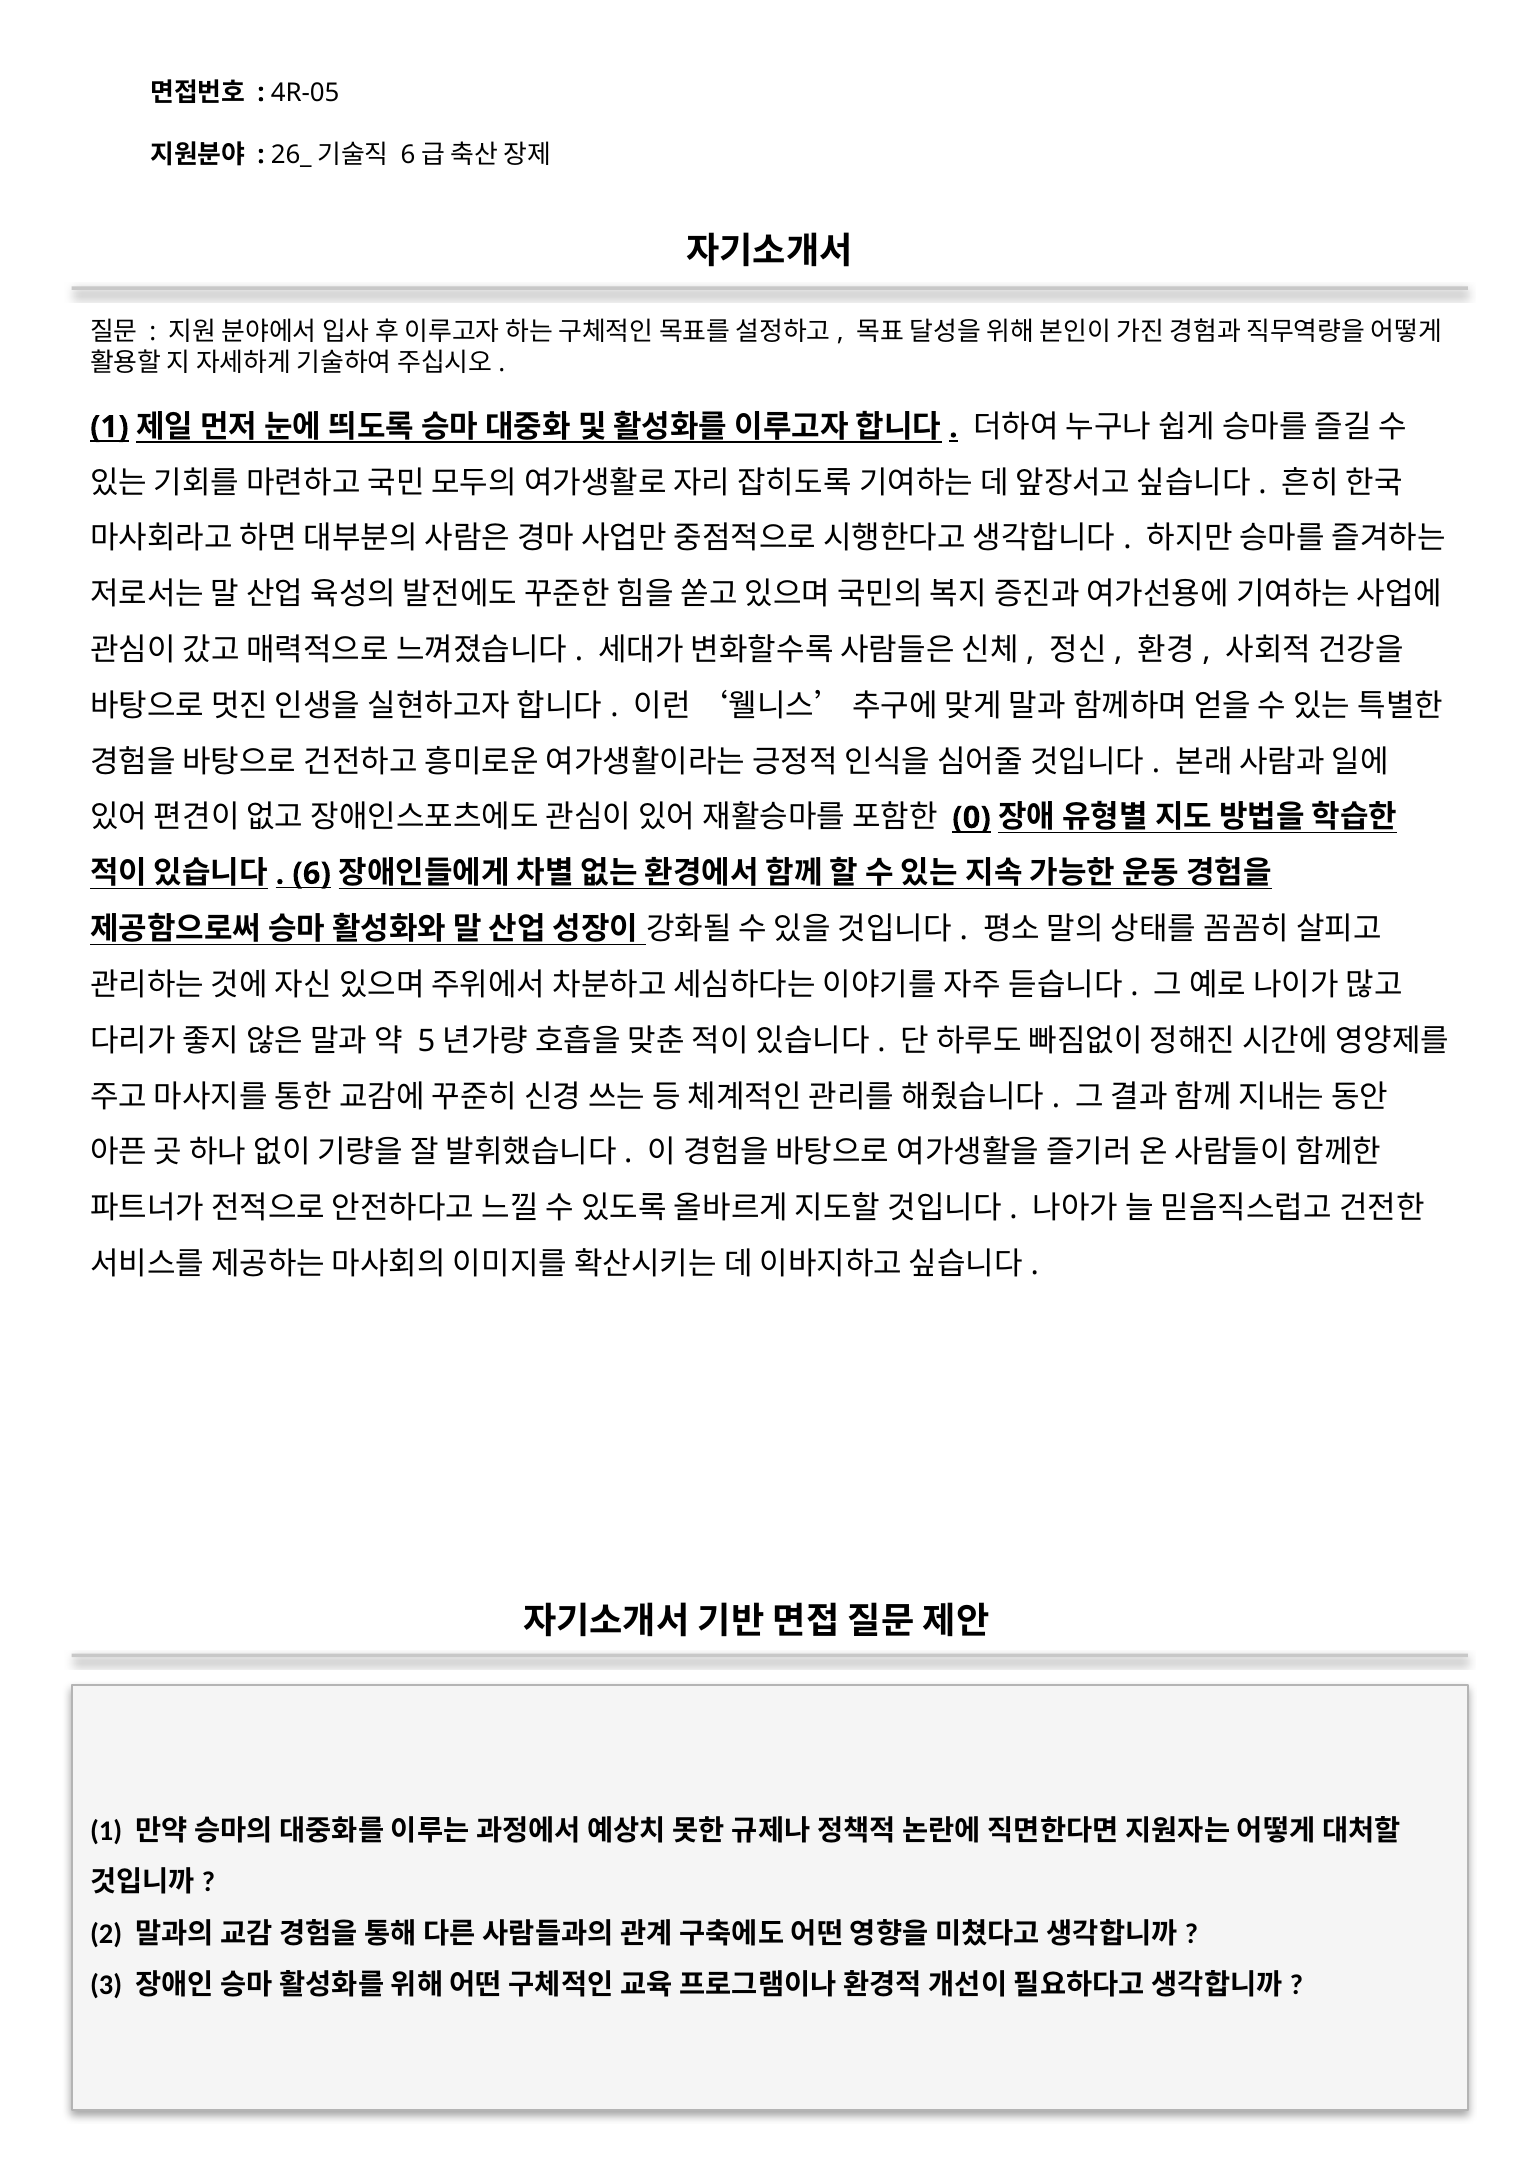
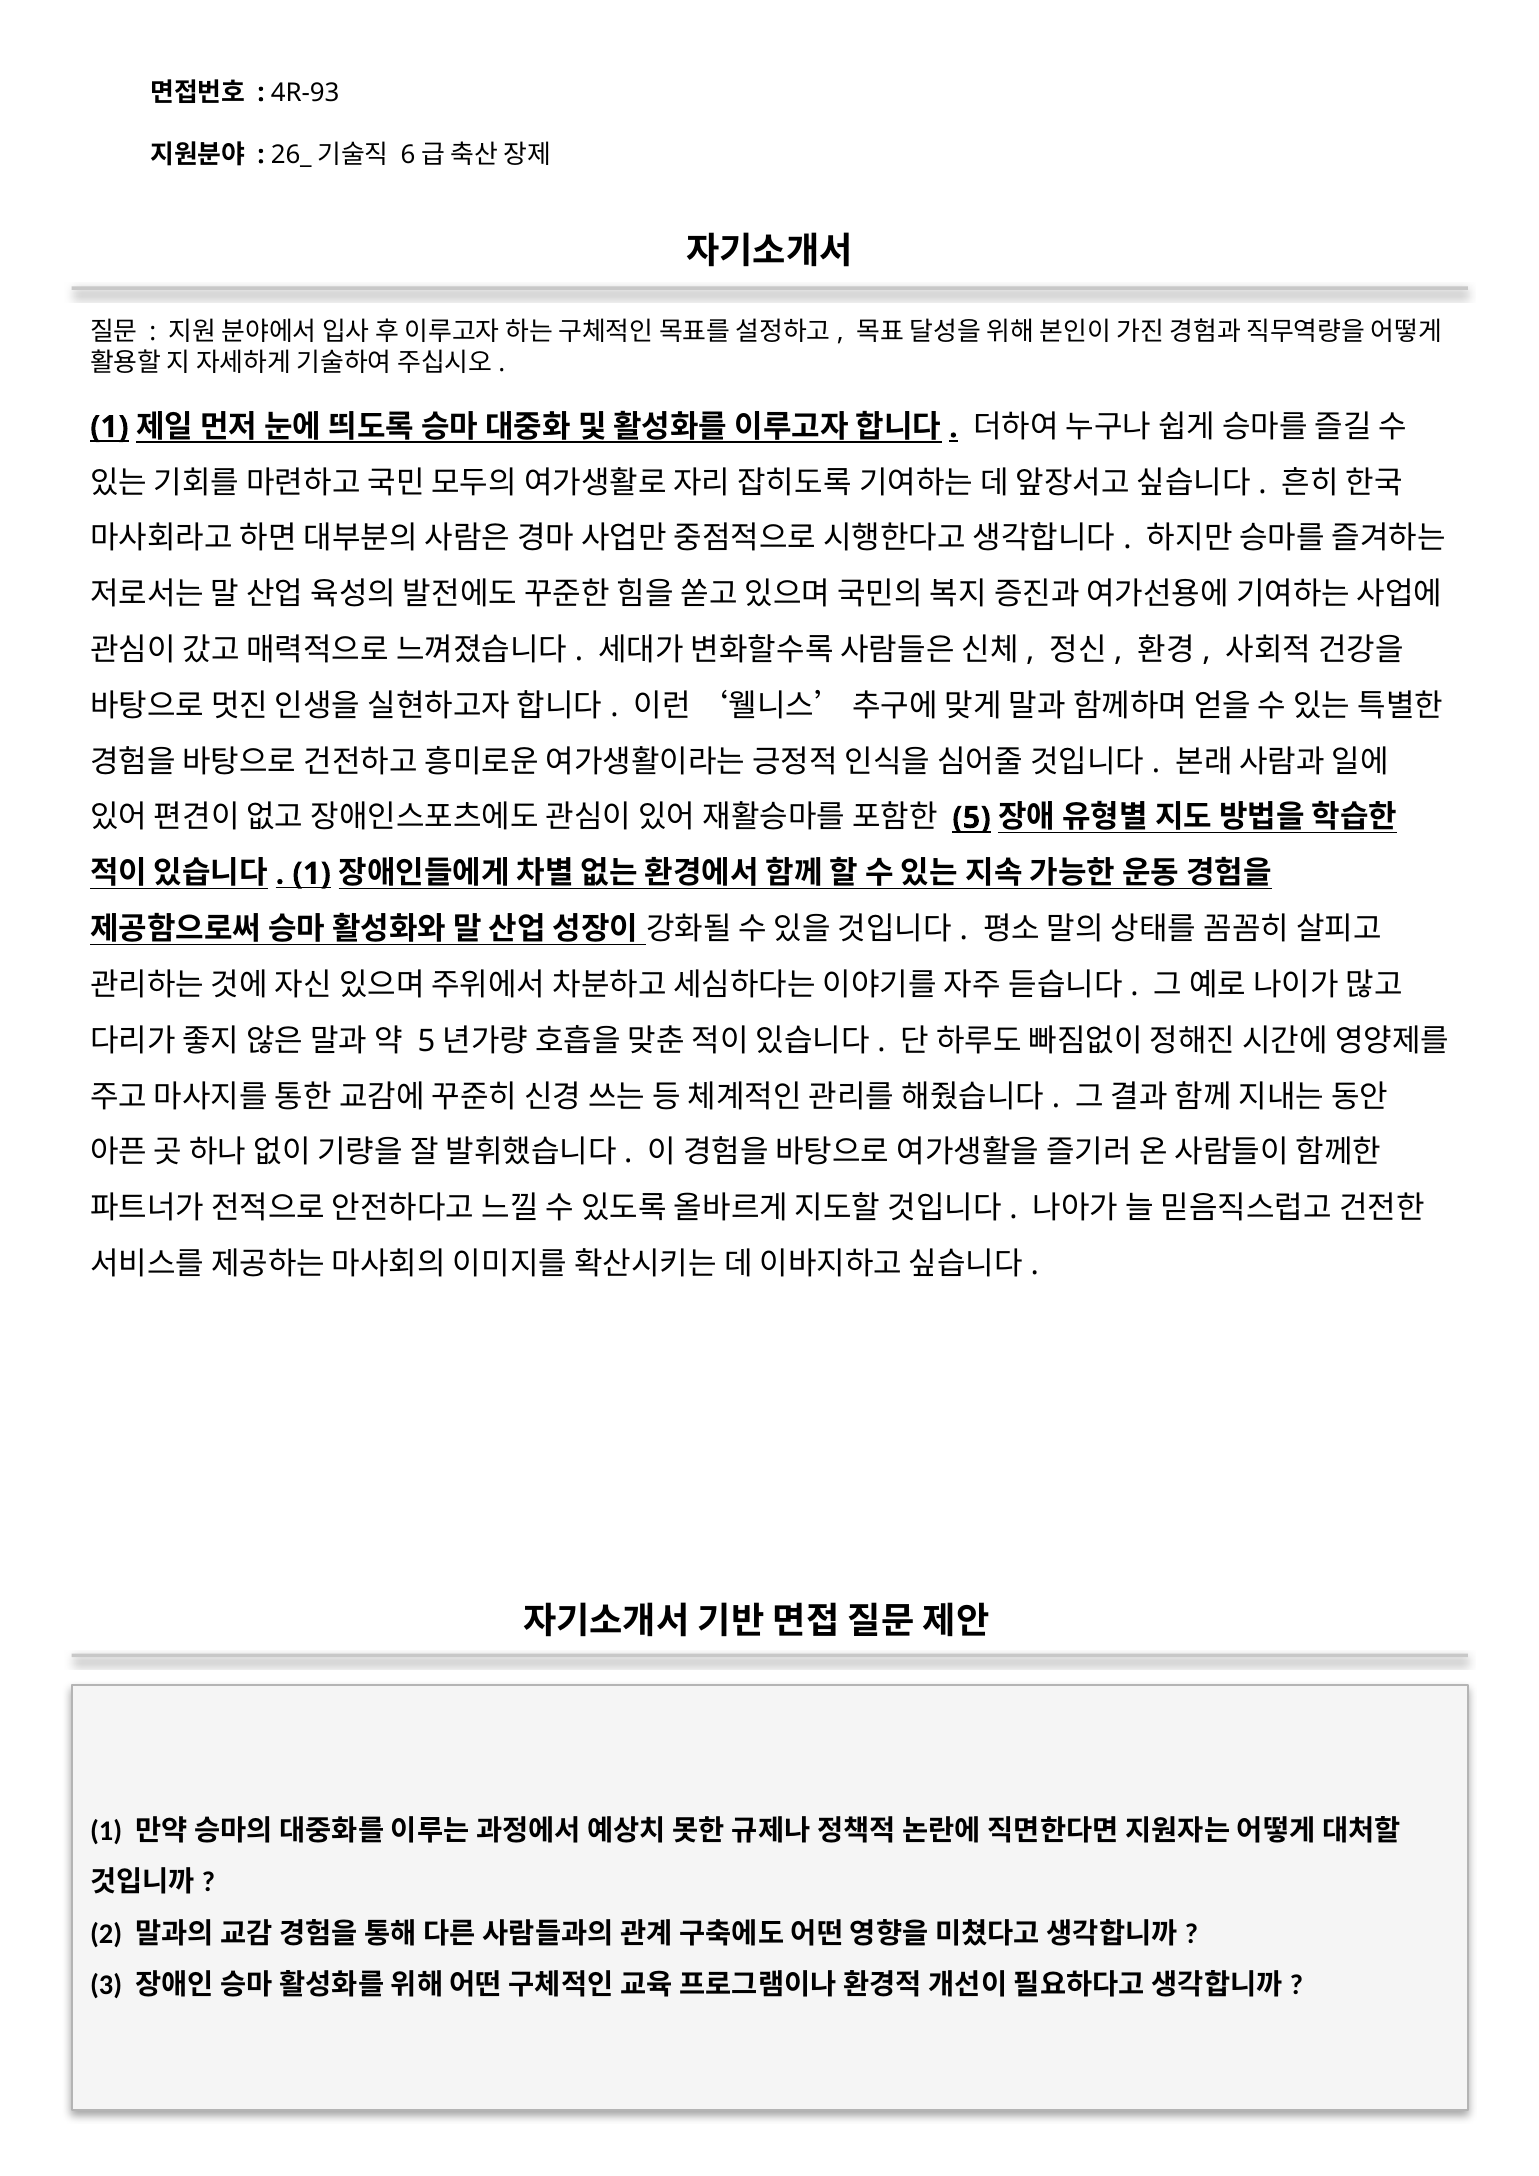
4R-05: 4R-05 -> 4R-93 (305, 93)
0: 0 -> 5 (972, 818)
6: 6 -> 1 (312, 874)
